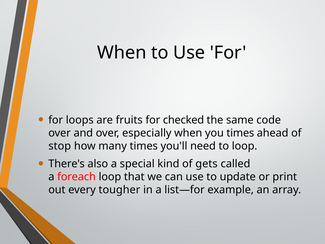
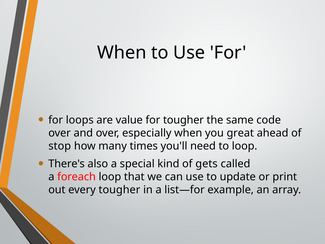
fruits: fruits -> value (129, 120)
for checked: checked -> tougher (183, 120)
you times: times -> great (240, 133)
